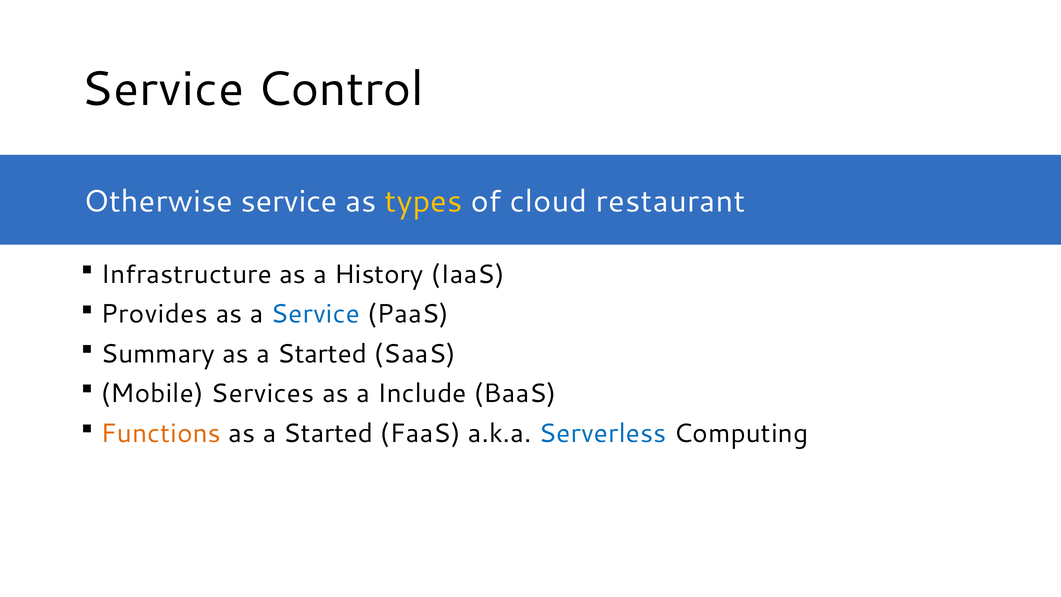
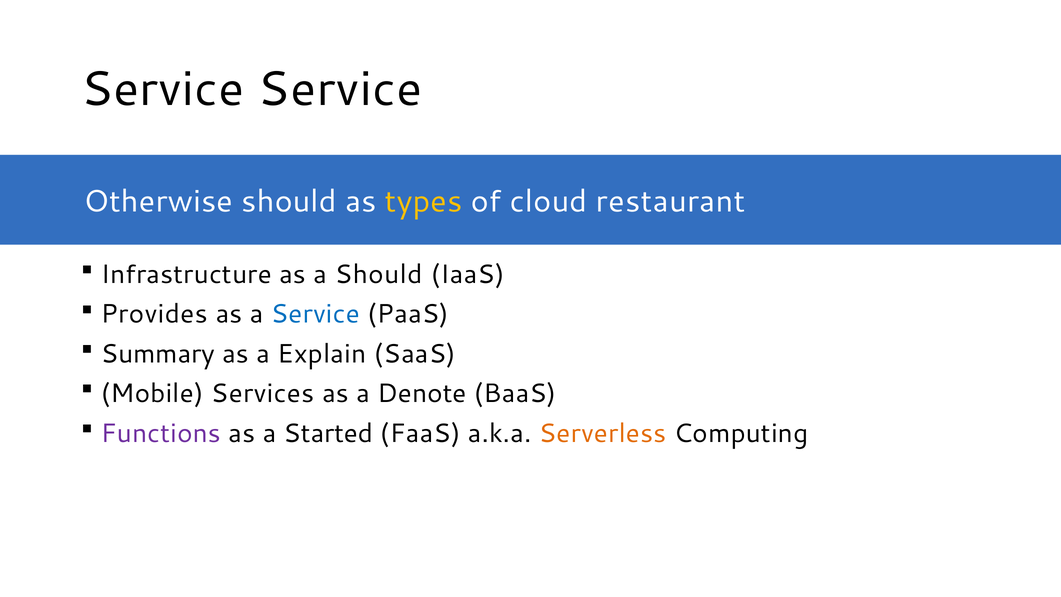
Service Control: Control -> Service (340, 89)
Otherwise service: service -> should (289, 202)
a History: History -> Should (379, 274)
Started: Started -> Explain (322, 354)
Include: Include -> Denote (422, 394)
Functions colour: orange -> purple (161, 433)
Serverless colour: blue -> orange (603, 433)
